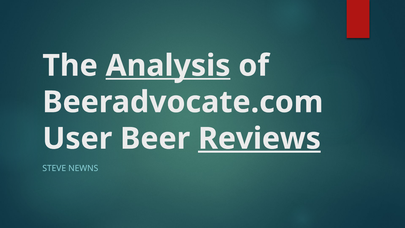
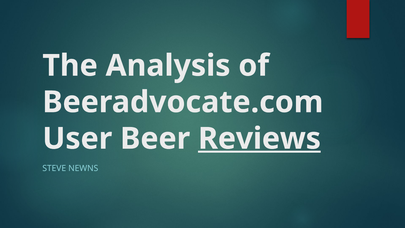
Analysis underline: present -> none (168, 66)
